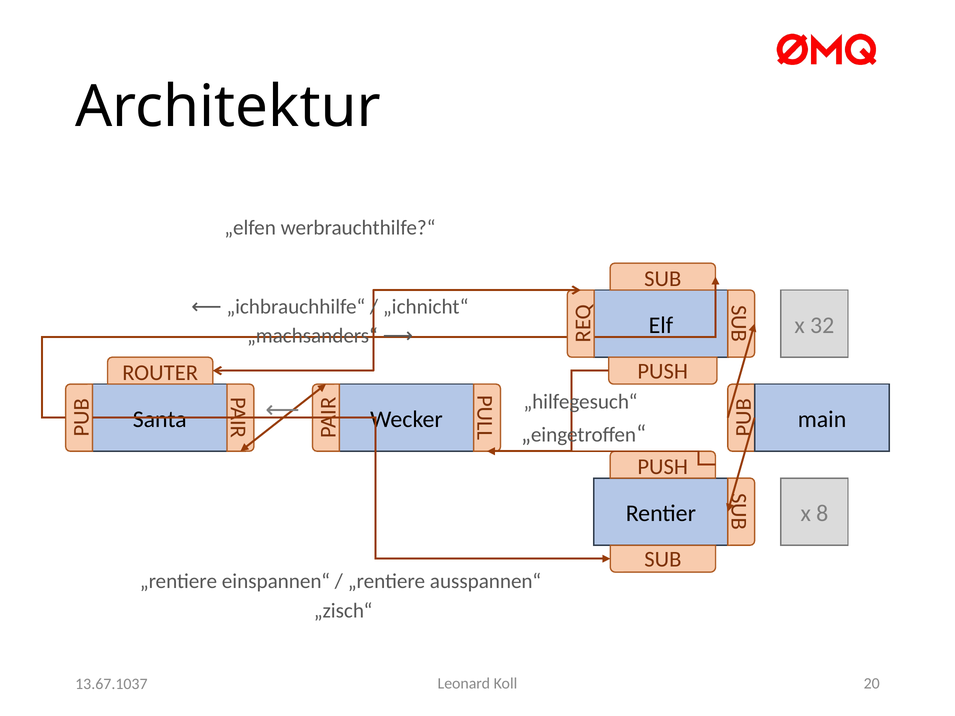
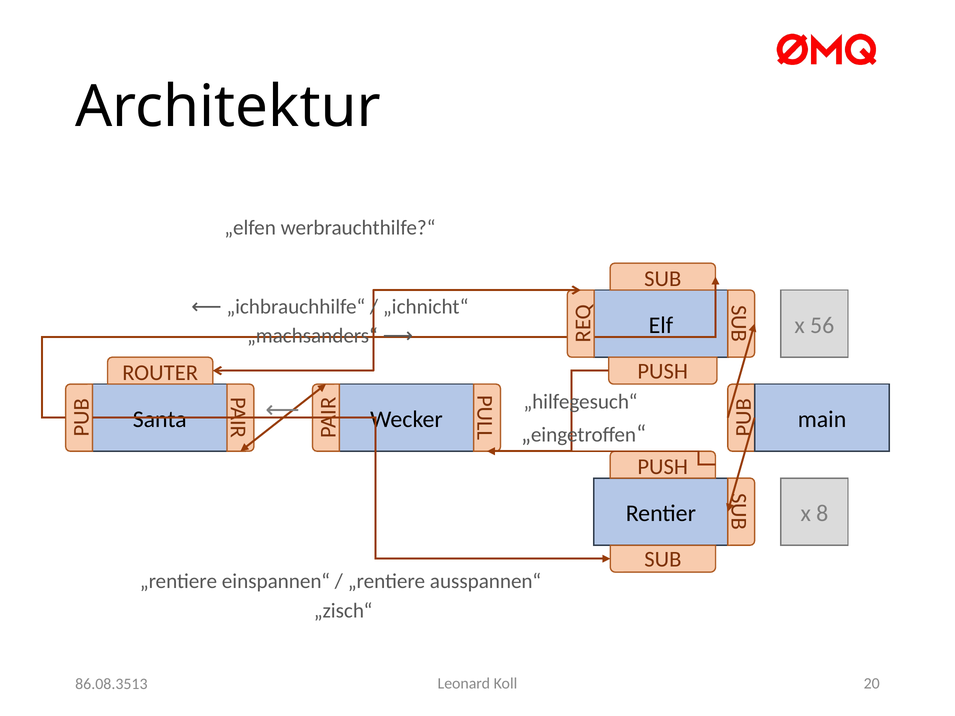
32: 32 -> 56 (822, 325)
13.67.1037: 13.67.1037 -> 86.08.3513 (111, 684)
